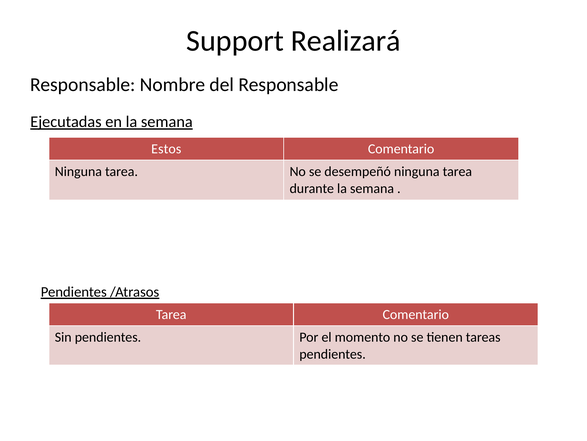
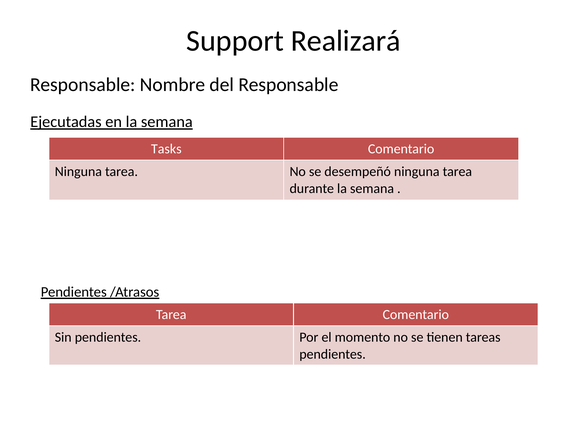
Estos: Estos -> Tasks (166, 149)
